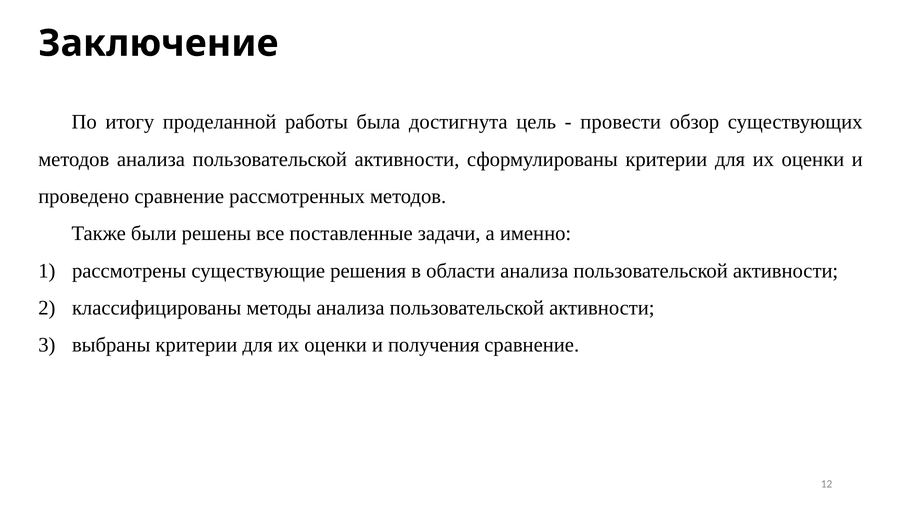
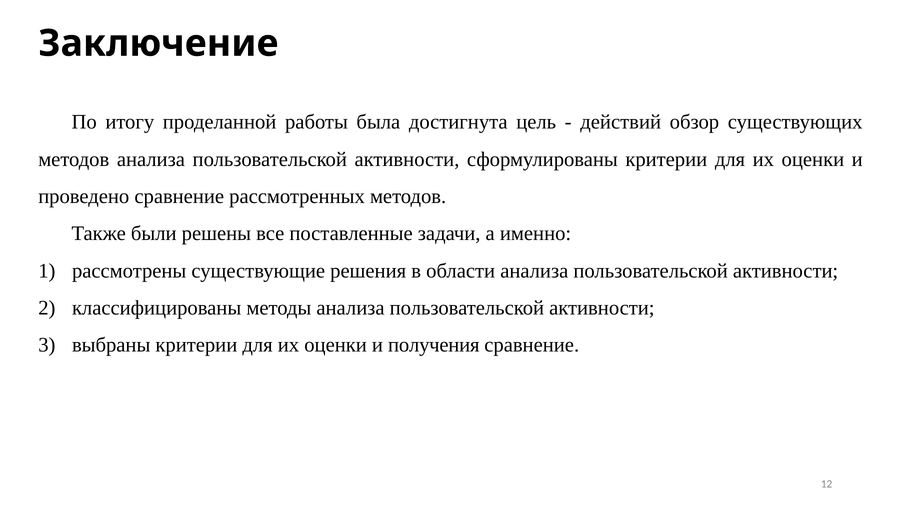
провести: провести -> действий (621, 122)
